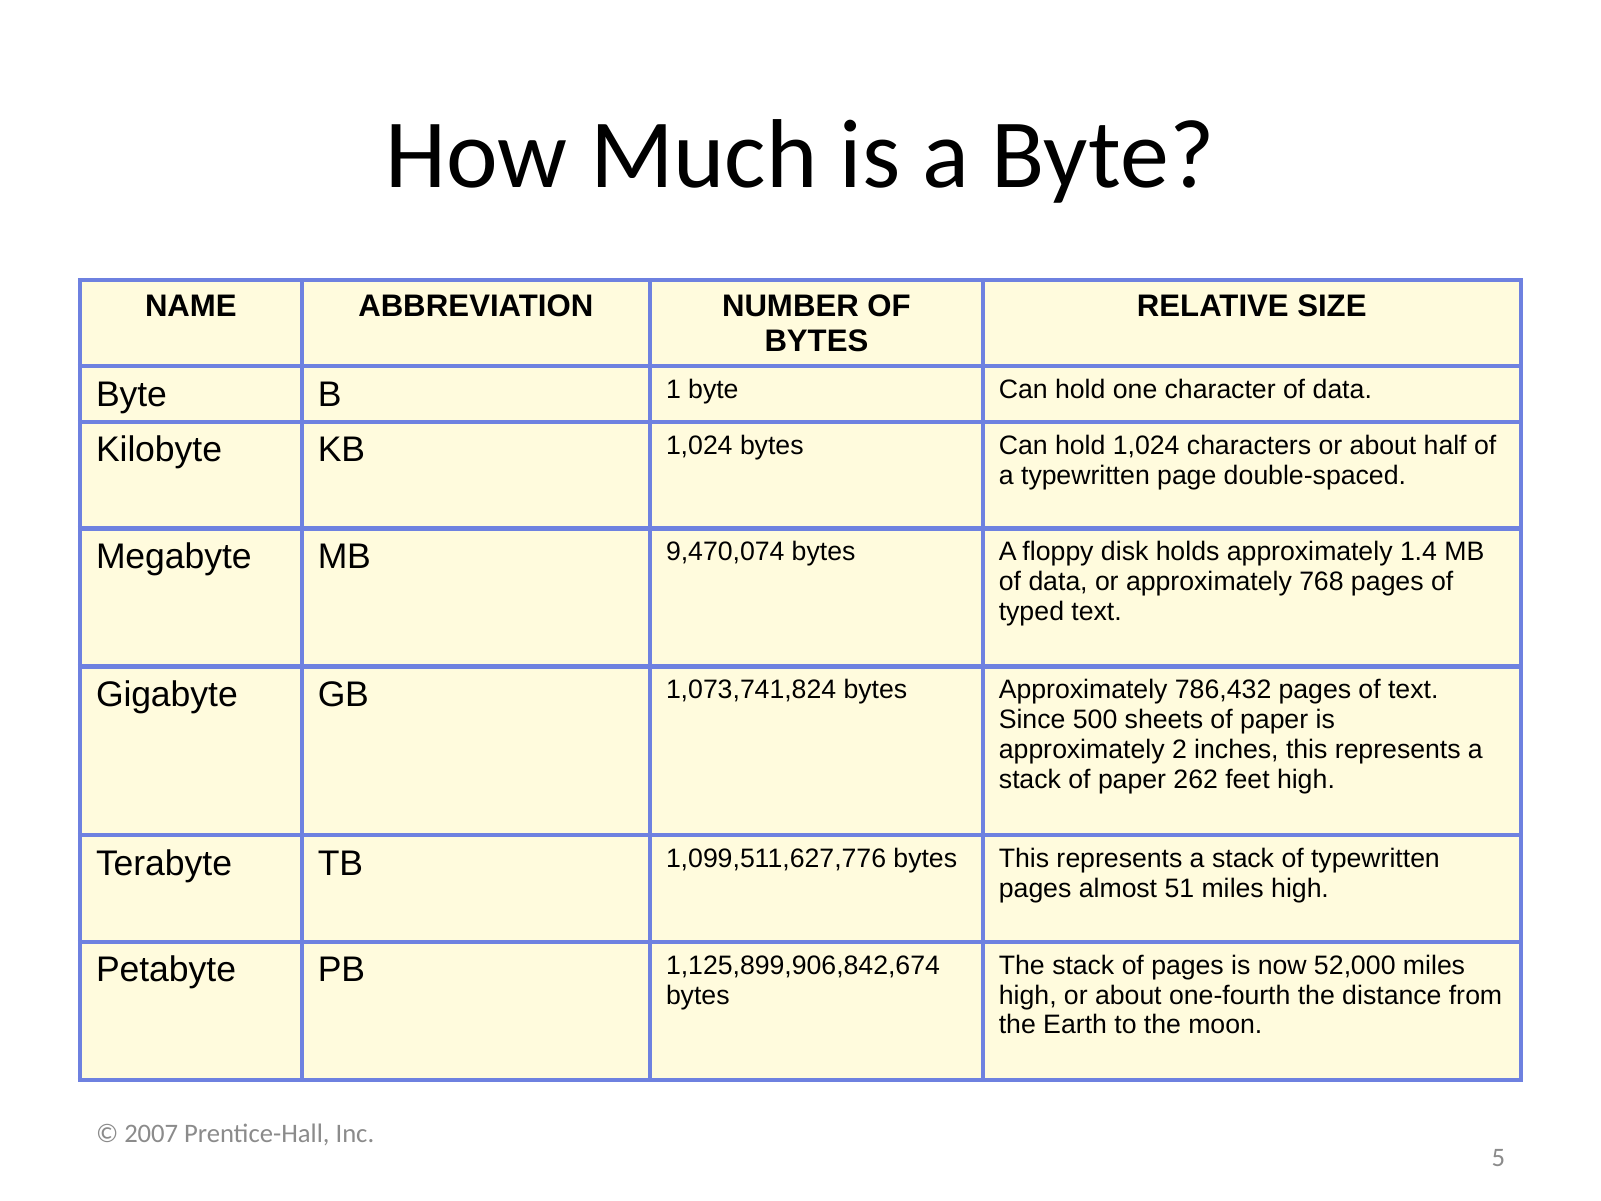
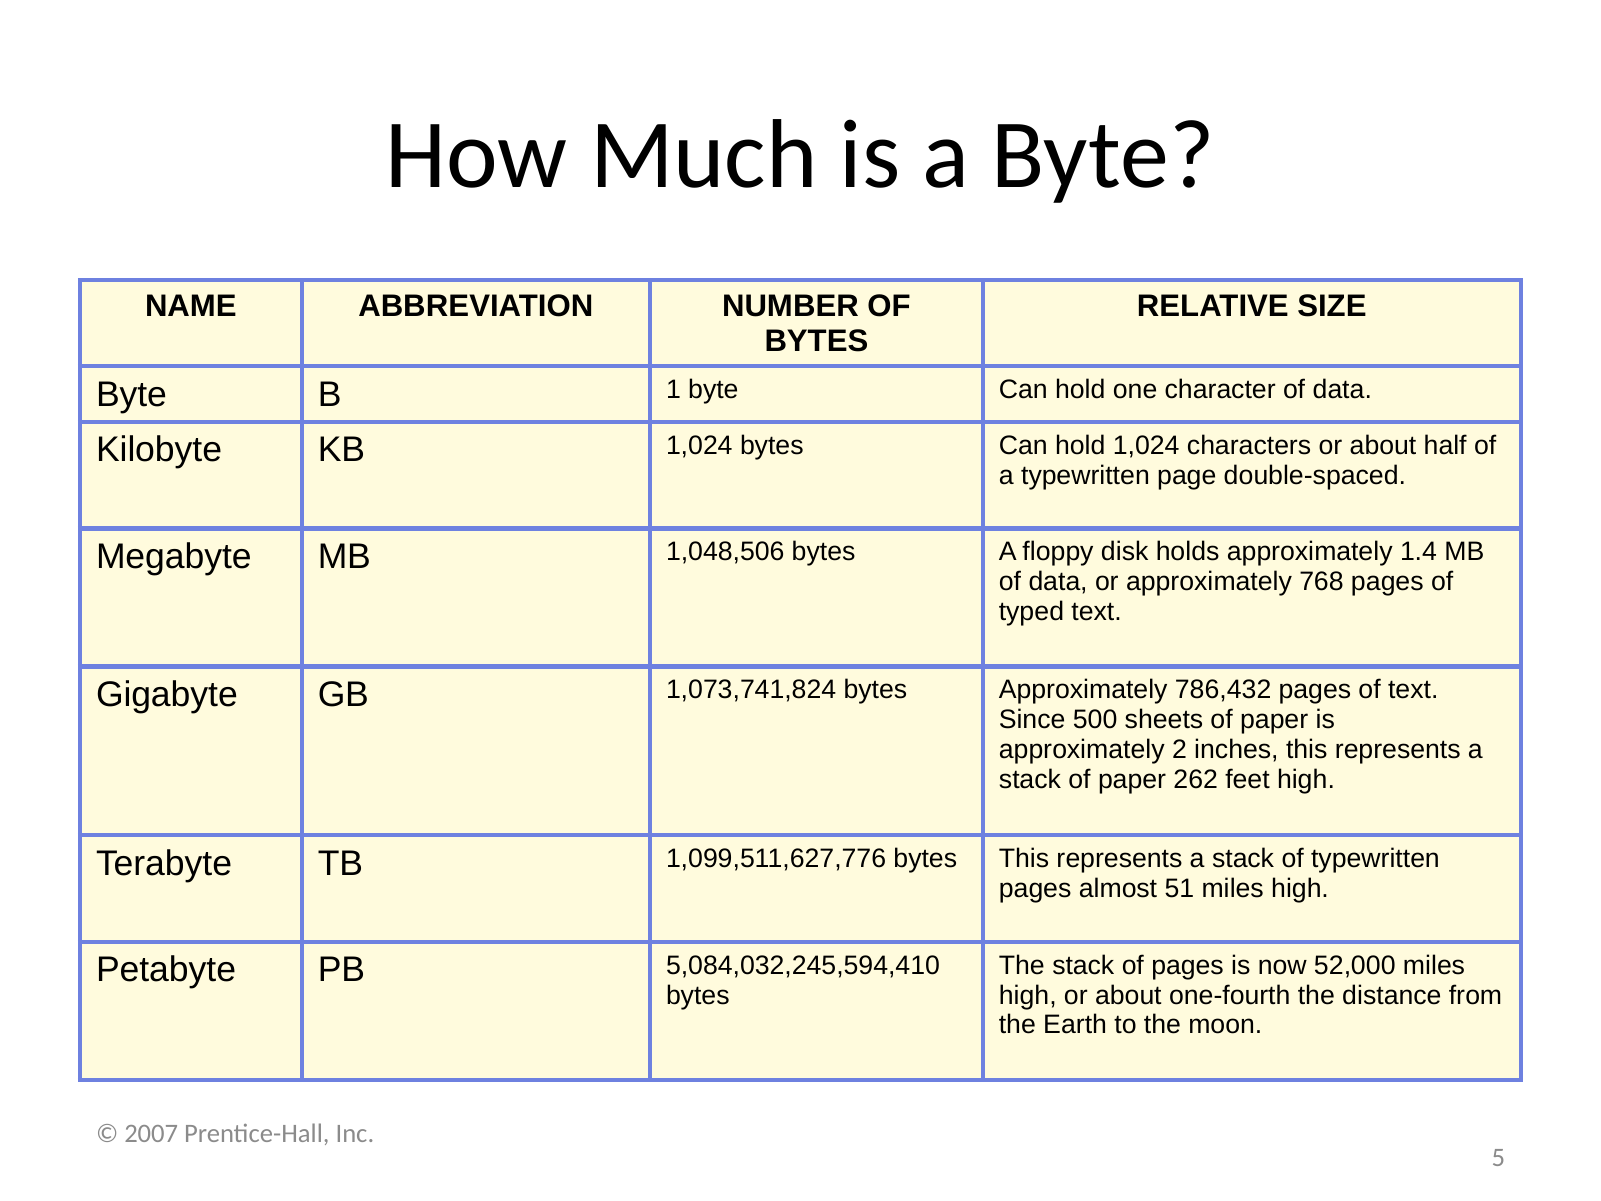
9,470,074: 9,470,074 -> 1,048,506 (725, 552)
1,125,899,906,842,674: 1,125,899,906,842,674 -> 5,084,032,245,594,410 (803, 965)
